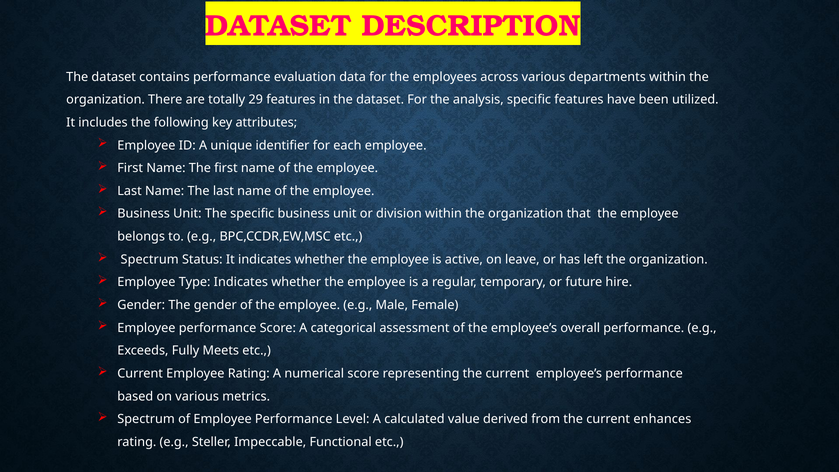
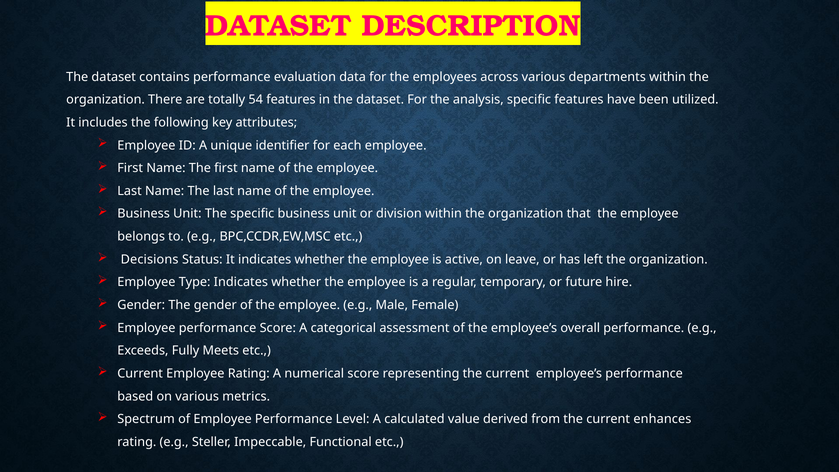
29: 29 -> 54 (256, 100)
Spectrum: Spectrum -> Decisions (150, 259)
